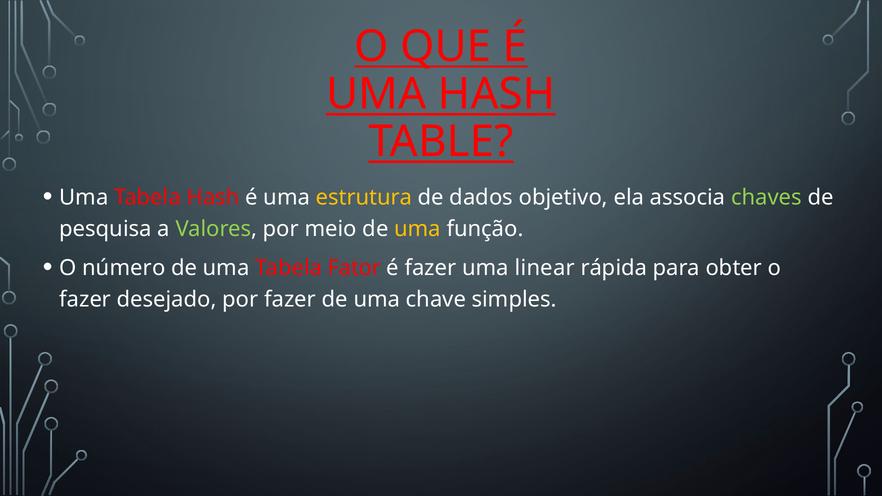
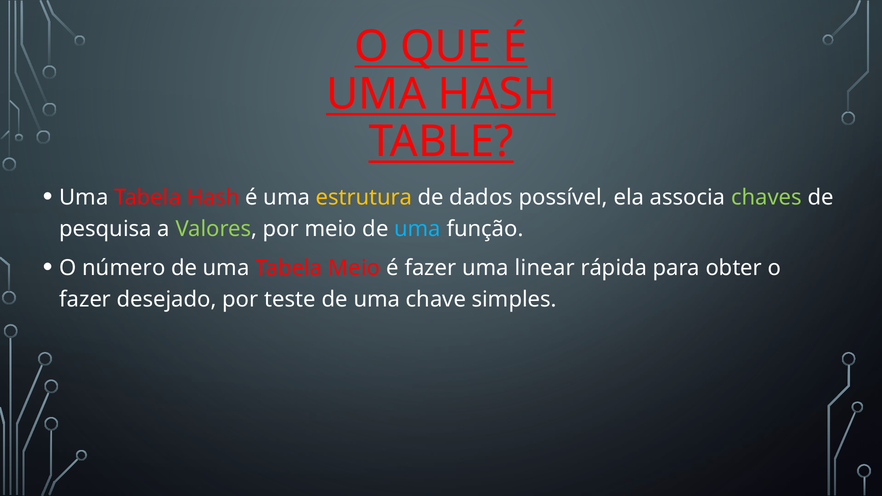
objetivo: objetivo -> possível (563, 197)
uma colour: yellow -> light blue (418, 229)
Tabela Fator: Fator -> Meio (354, 268)
por fazer: fazer -> teste (290, 300)
